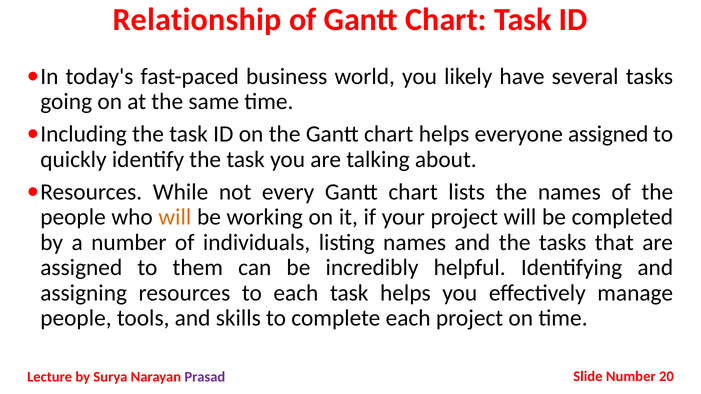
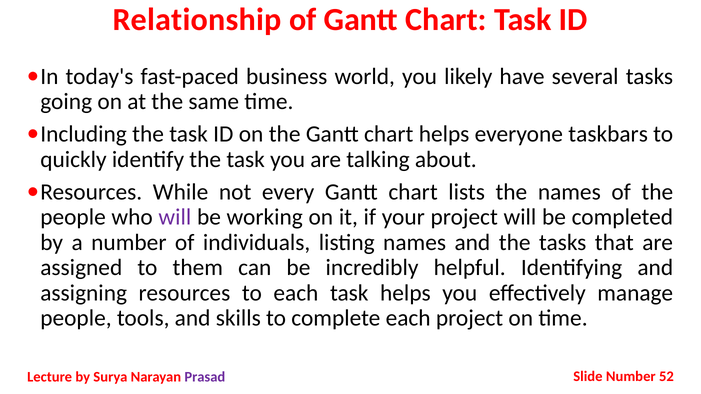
everyone assigned: assigned -> taskbars (608, 134)
will colour: orange -> purple (175, 217)
20: 20 -> 52 (666, 377)
